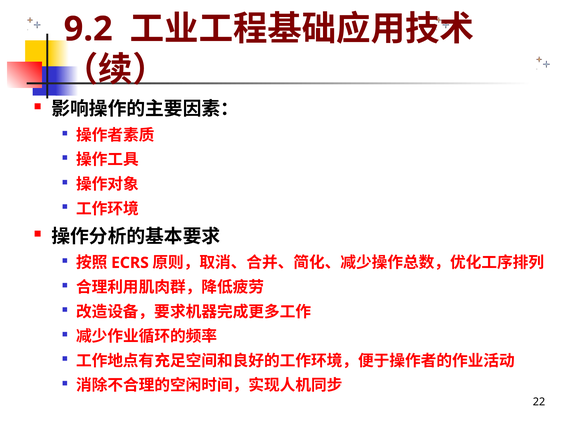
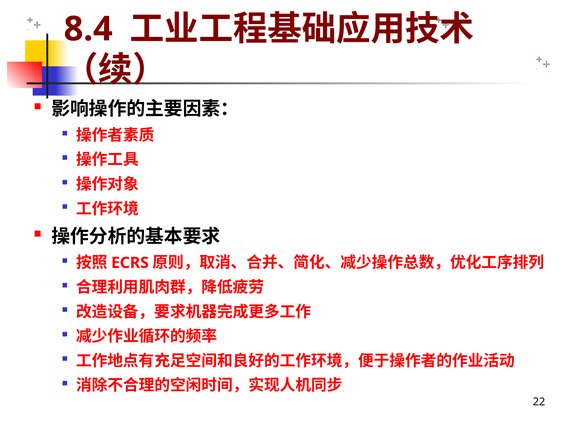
9.2: 9.2 -> 8.4 (88, 29)
